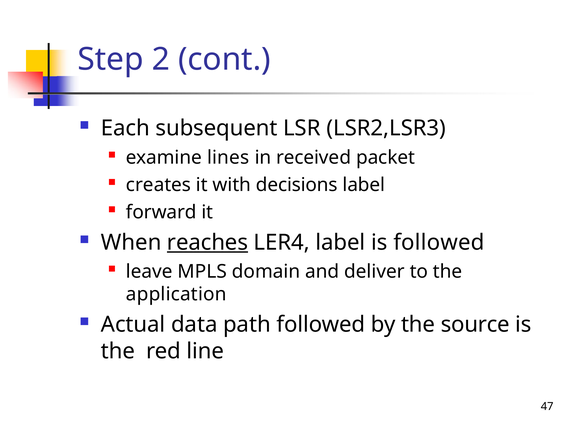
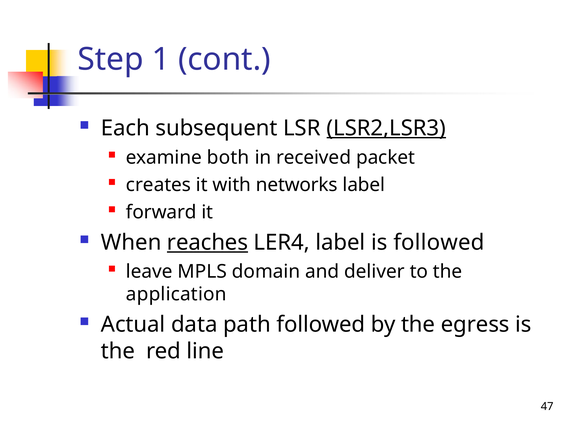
2: 2 -> 1 (161, 59)
LSR2,LSR3 underline: none -> present (386, 128)
lines: lines -> both (228, 157)
decisions: decisions -> networks (297, 185)
source: source -> egress (475, 325)
